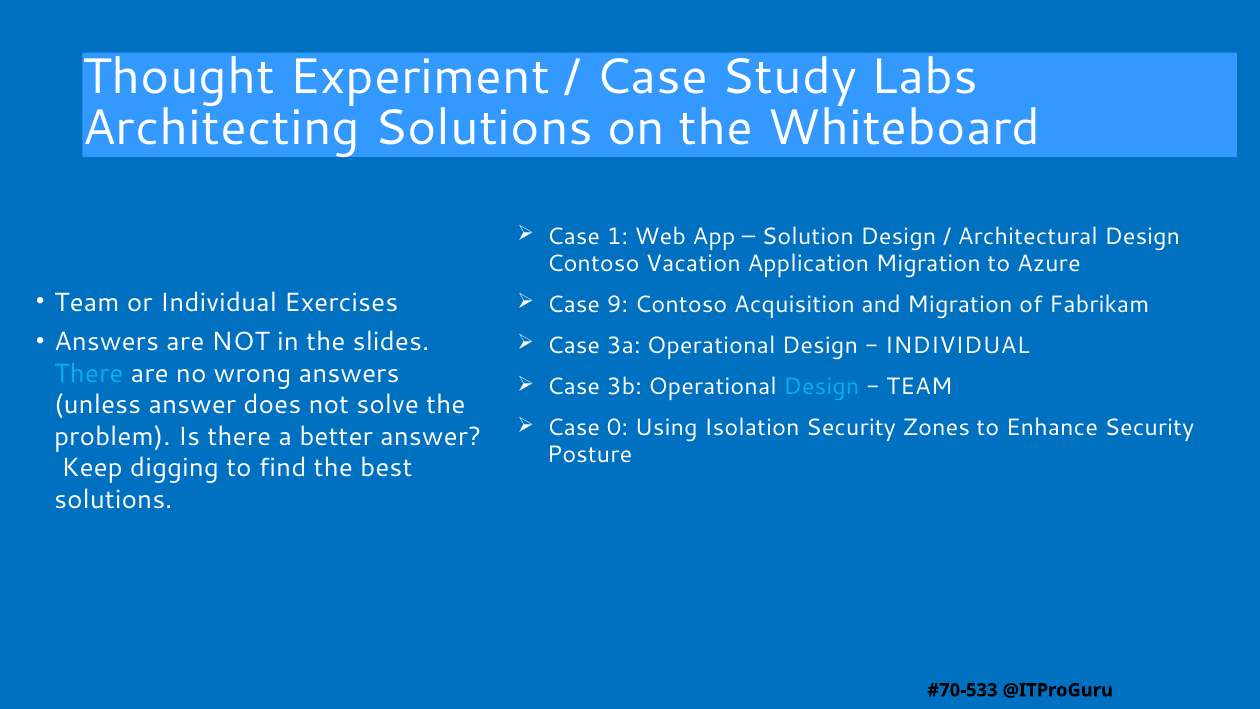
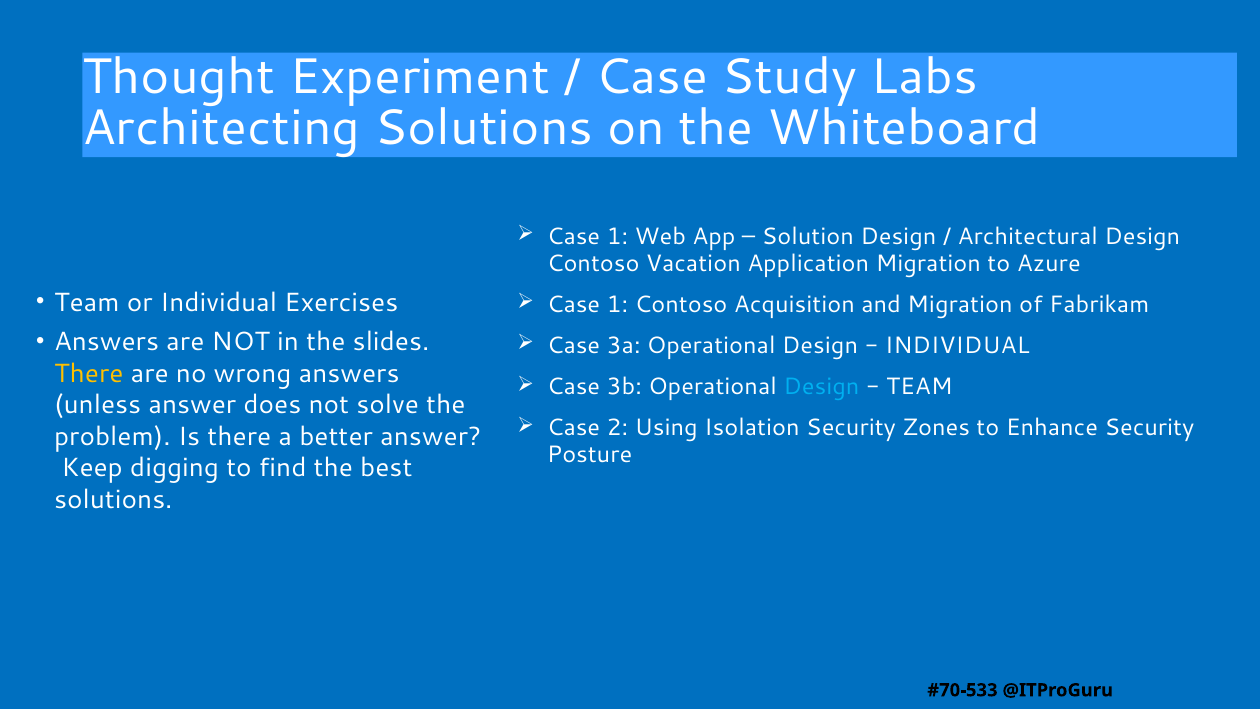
9: 9 -> 1 (617, 305)
There colour: light blue -> yellow (89, 373)
0: 0 -> 2 (617, 428)
